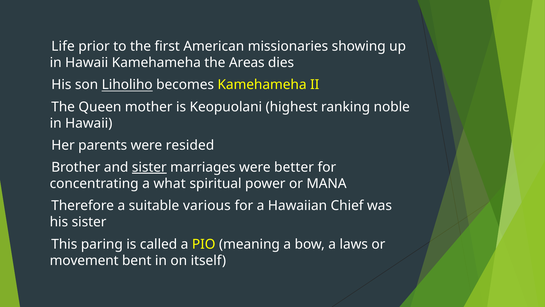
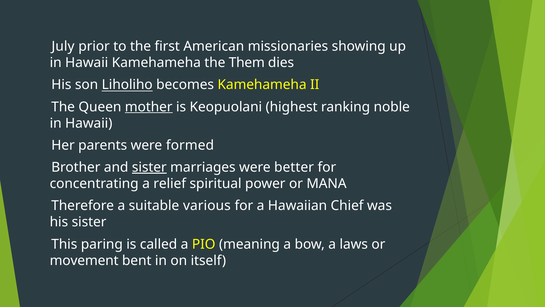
Life: Life -> July (63, 46)
Areas: Areas -> Them (247, 63)
mother underline: none -> present (149, 107)
resided: resided -> formed (190, 145)
what: what -> relief (170, 183)
